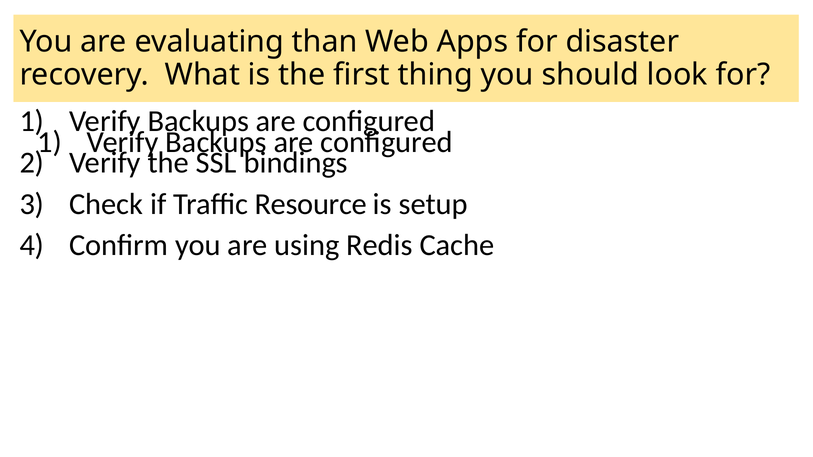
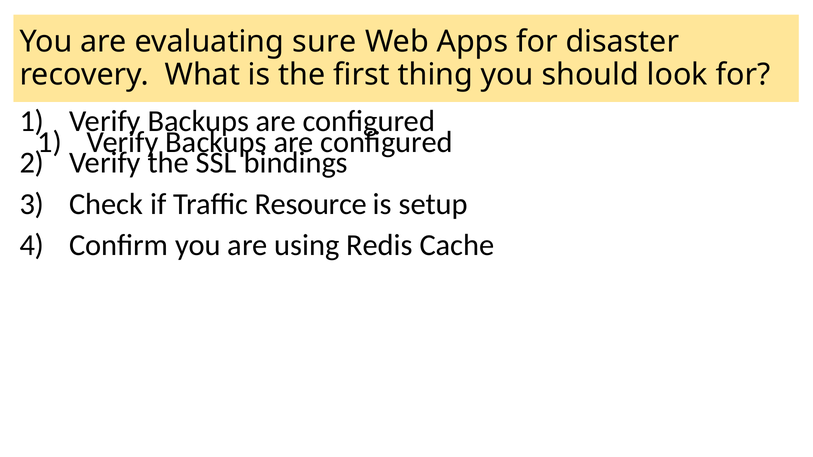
than: than -> sure (324, 42)
